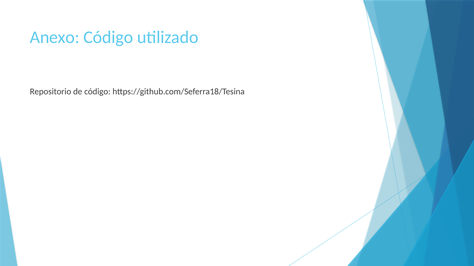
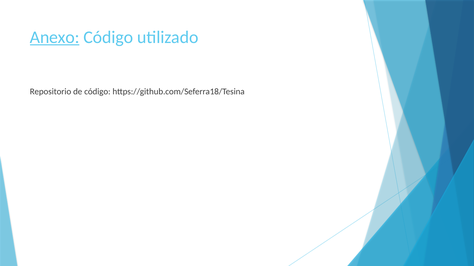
Anexo underline: none -> present (55, 37)
